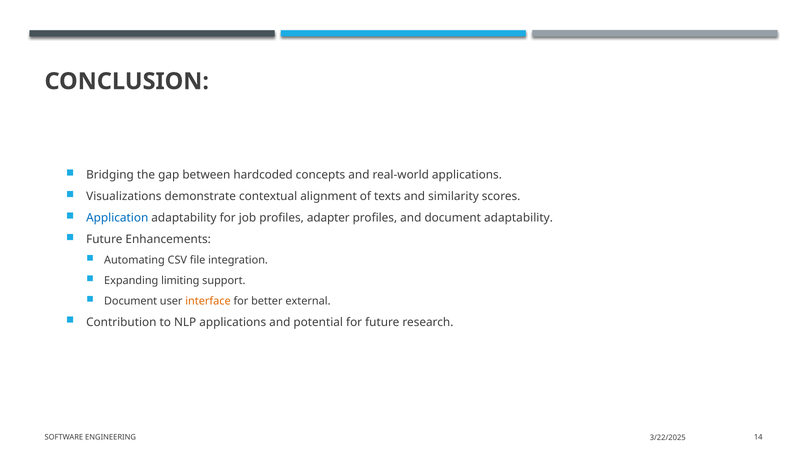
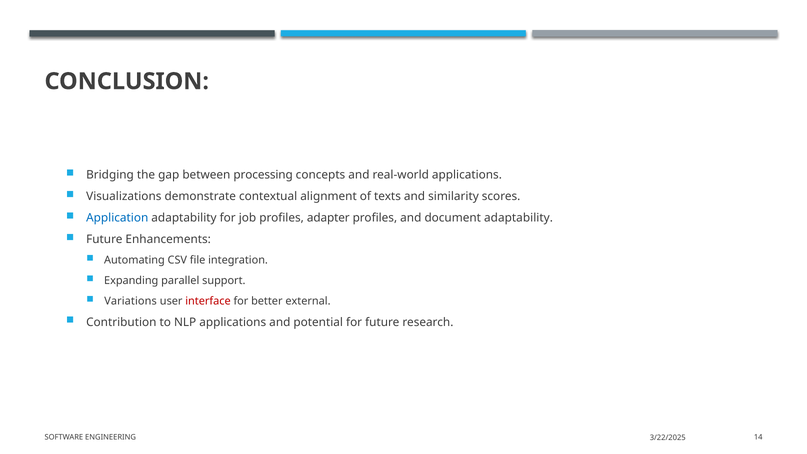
hardcoded: hardcoded -> processing (263, 175)
limiting: limiting -> parallel (180, 281)
Document: Document -> Variations (131, 301)
interface colour: orange -> red (208, 301)
